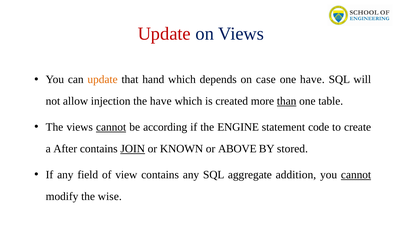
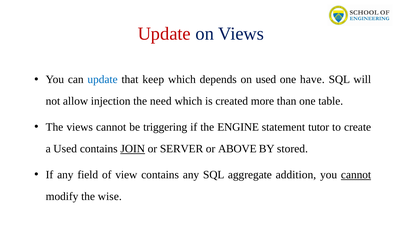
update colour: orange -> blue (103, 80)
hand: hand -> keep (153, 80)
on case: case -> used (266, 80)
the have: have -> need (161, 101)
than underline: present -> none (287, 101)
cannot underline: present -> none (111, 127)
according: according -> triggering (165, 127)
code: code -> tutor (319, 127)
a After: After -> Used (65, 149)
KNOWN: KNOWN -> SERVER (182, 149)
